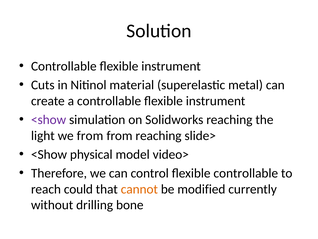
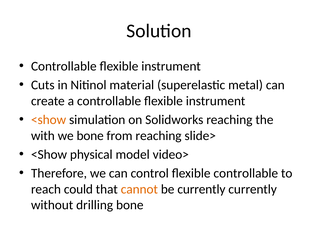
<show colour: purple -> orange (49, 119)
light: light -> with (43, 135)
we from: from -> bone (90, 135)
be modified: modified -> currently (201, 189)
